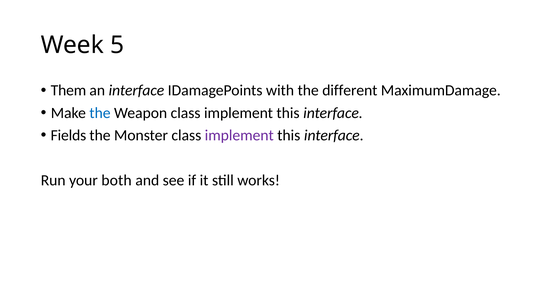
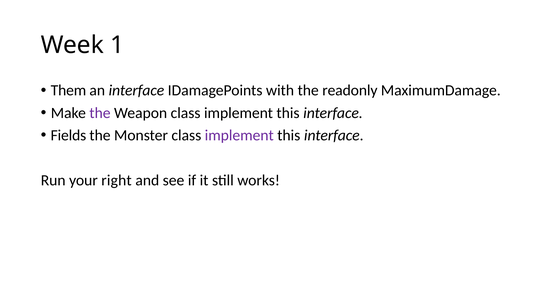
5: 5 -> 1 (117, 45)
different: different -> readonly (350, 90)
the colour: blue -> purple (100, 113)
both: both -> right (116, 180)
